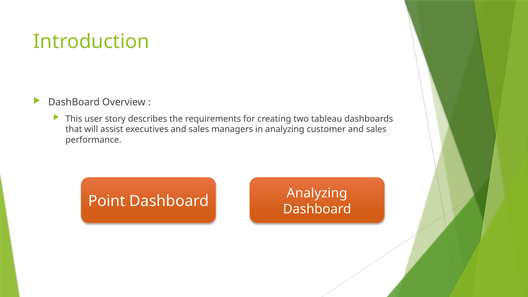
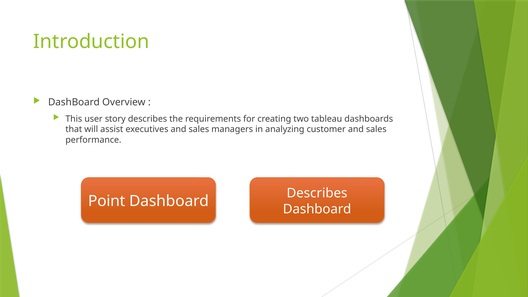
Analyzing: Analyzing -> Describes (317, 193)
